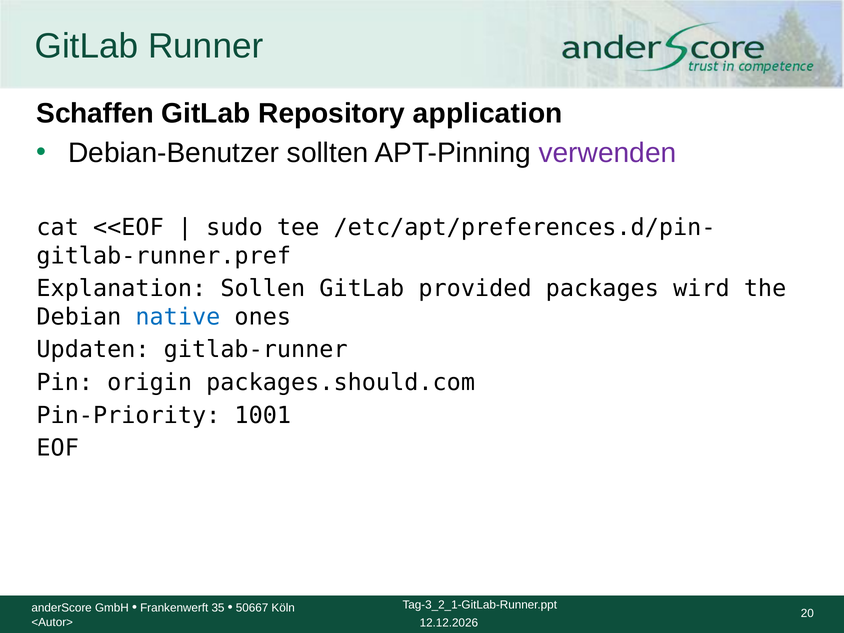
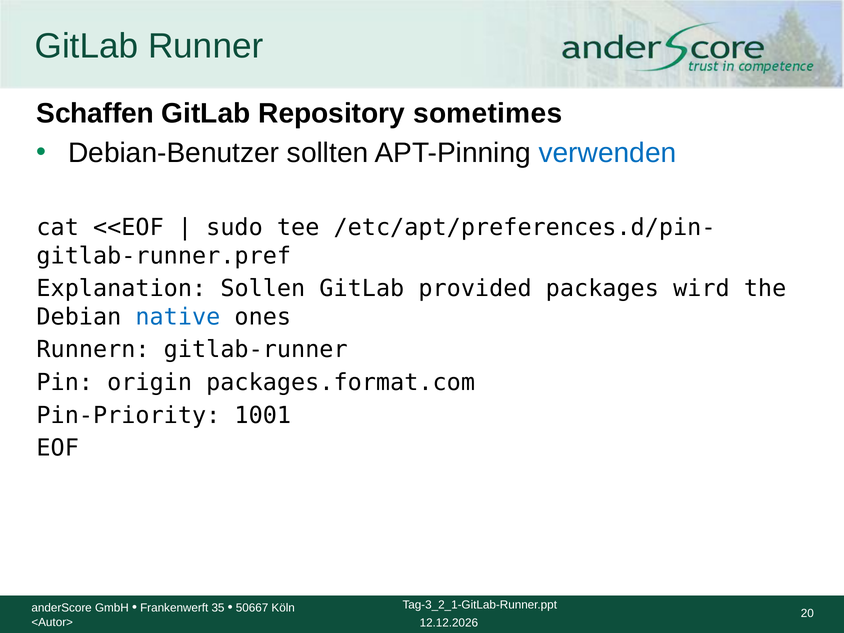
application: application -> sometimes (488, 114)
verwenden colour: purple -> blue (608, 153)
Updaten: Updaten -> Runnern (93, 350)
packages.should.com: packages.should.com -> packages.format.com (341, 382)
